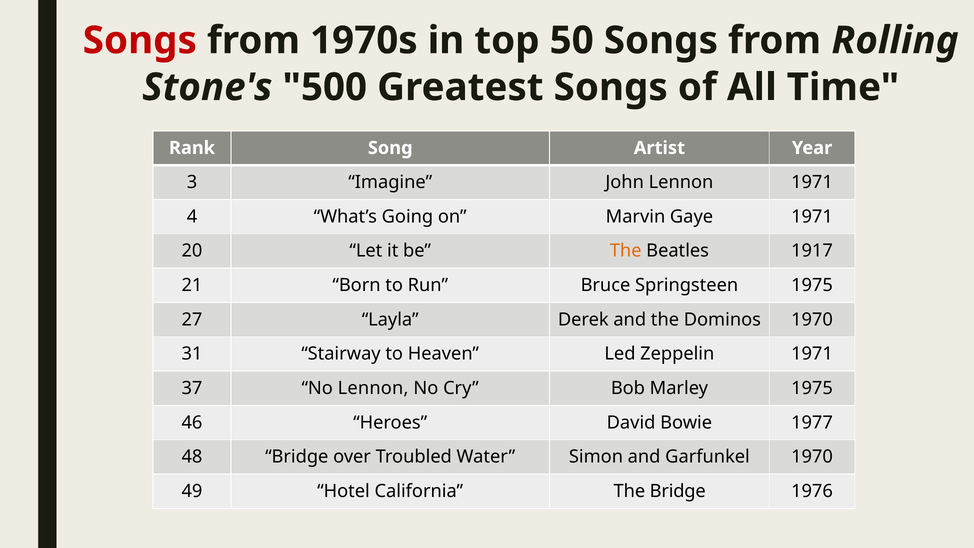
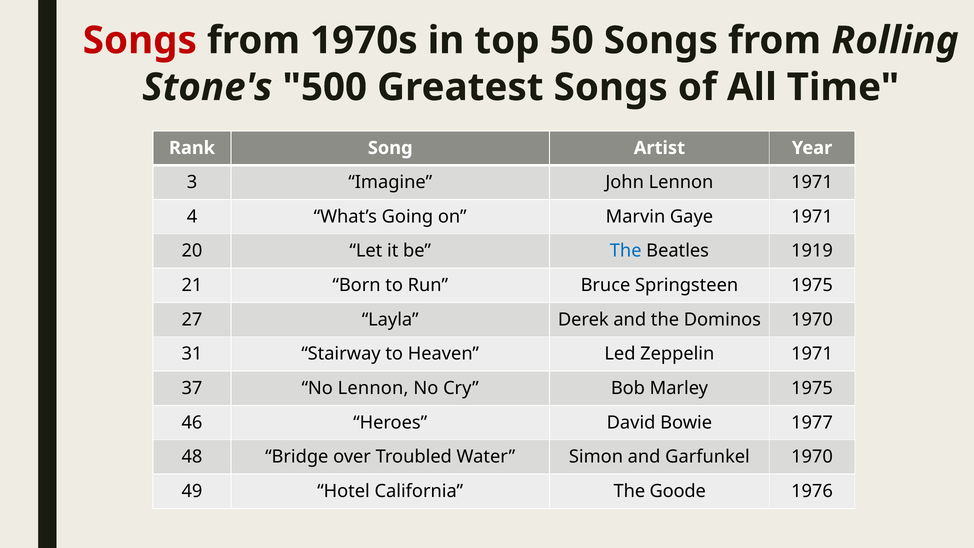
The colour: orange -> blue (626, 251)
1917: 1917 -> 1919 (812, 251)
The Bridge: Bridge -> Goode (678, 491)
